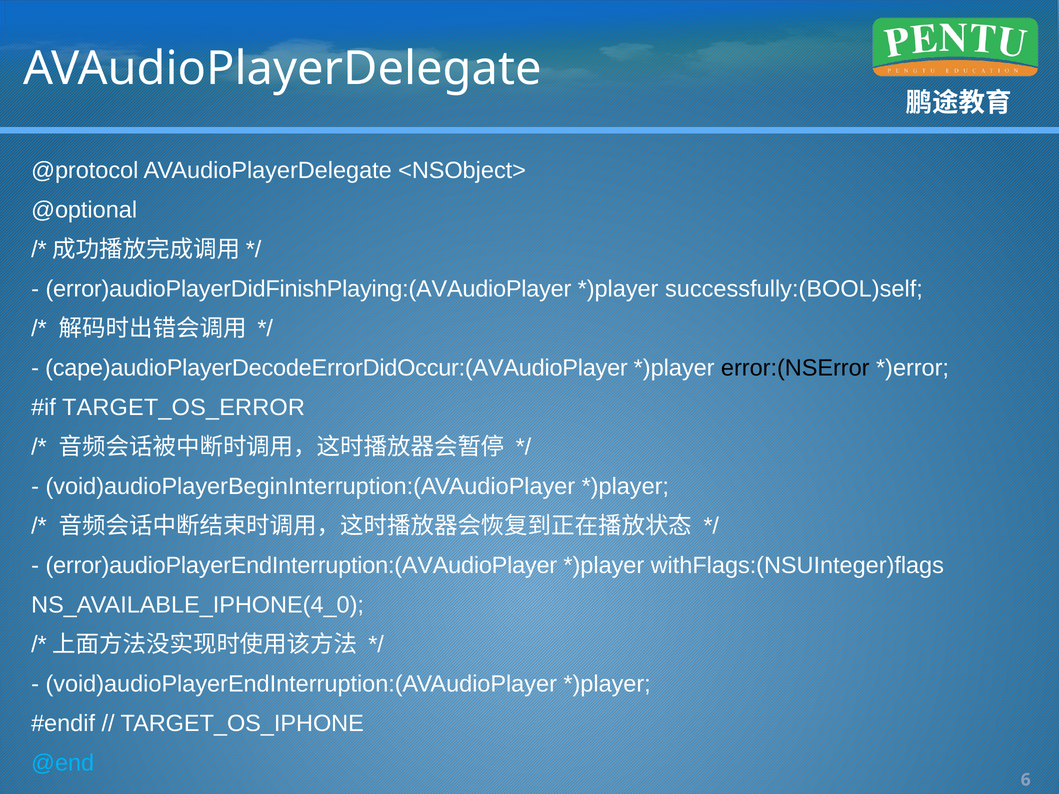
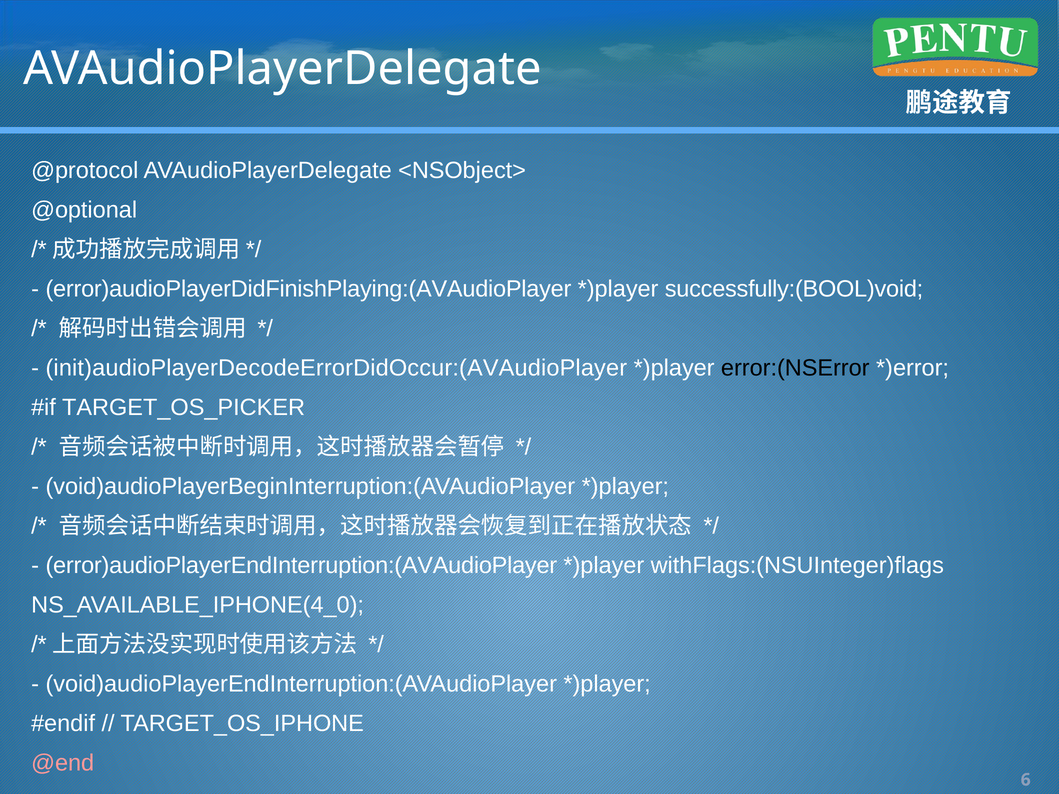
successfully:(BOOL)self: successfully:(BOOL)self -> successfully:(BOOL)void (794, 289)
cape)audioPlayerDecodeErrorDidOccur:(AVAudioPlayer: cape)audioPlayerDecodeErrorDidOccur:(AVAudioPlayer -> init)audioPlayerDecodeErrorDidOccur:(AVAudioPlayer (336, 368)
TARGET_OS_ERROR: TARGET_OS_ERROR -> TARGET_OS_PICKER (184, 408)
@end colour: light blue -> pink (63, 763)
